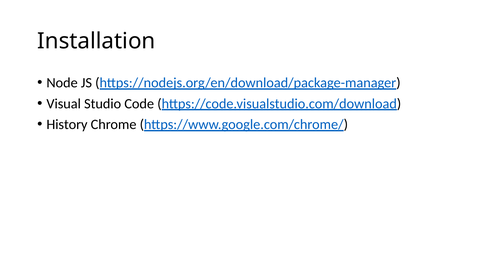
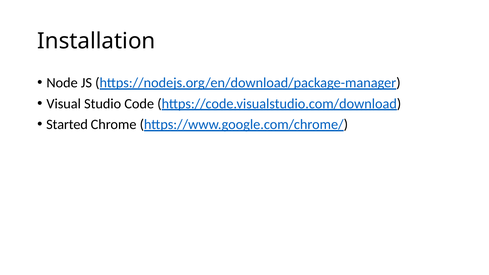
History: History -> Started (67, 124)
